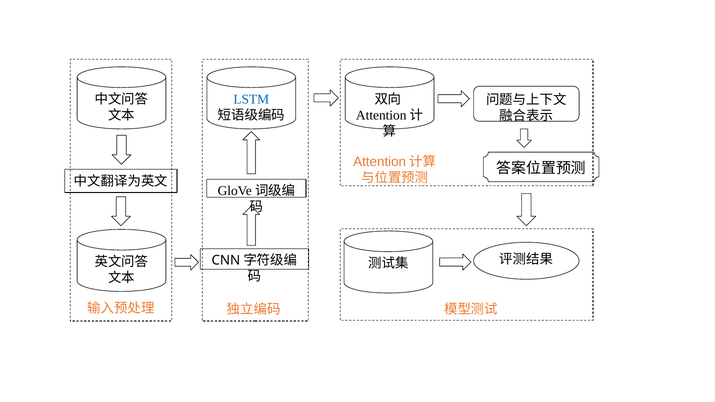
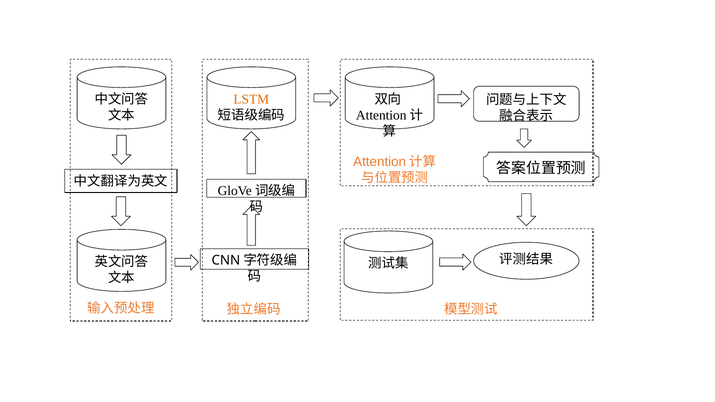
LSTM colour: blue -> orange (251, 99)
